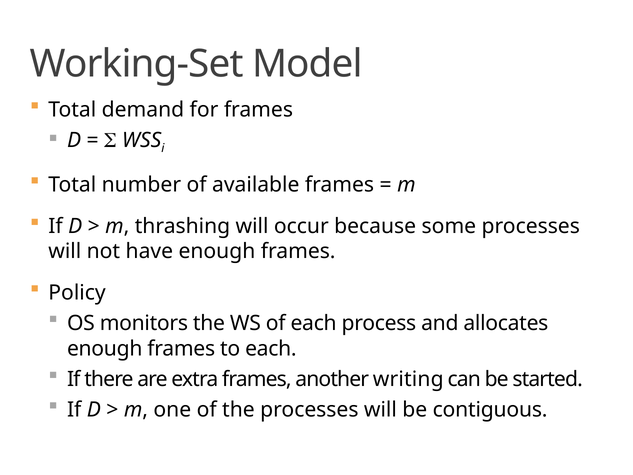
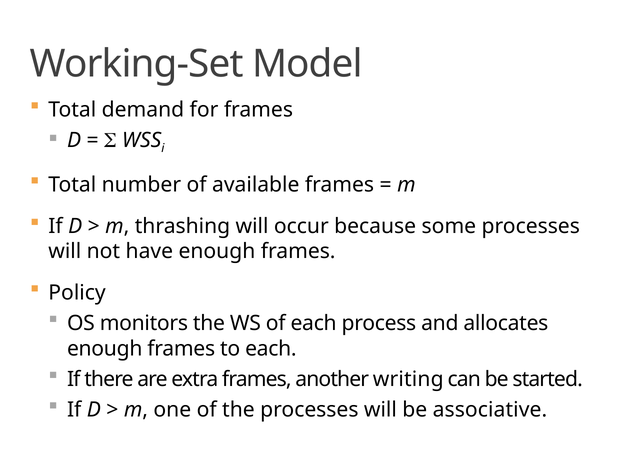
contiguous: contiguous -> associative (490, 410)
